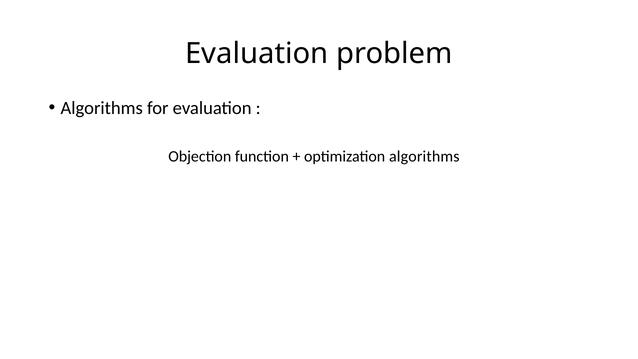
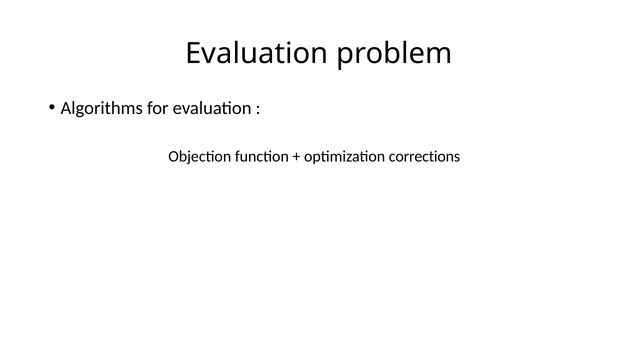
optimization algorithms: algorithms -> corrections (424, 157)
